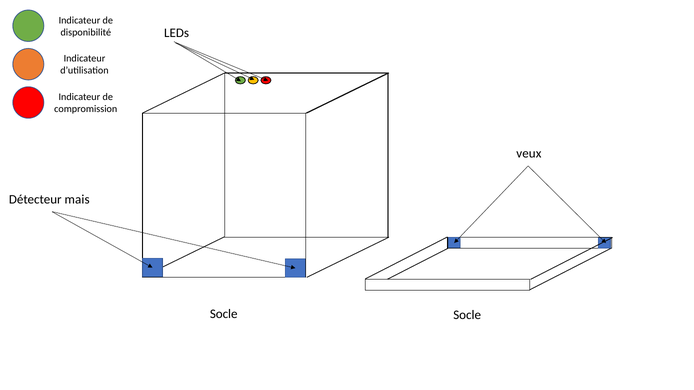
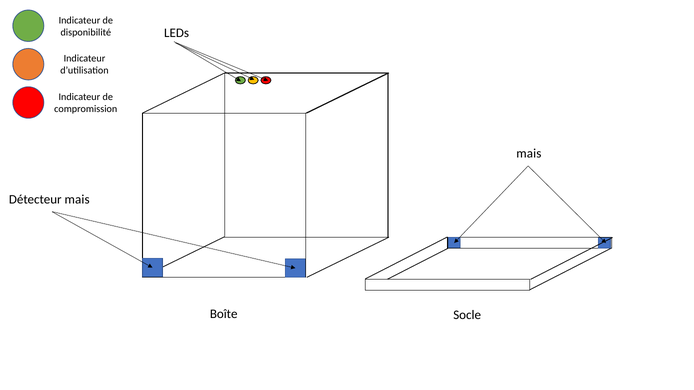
veux: veux -> mais (529, 154)
Socle: Socle -> Boîte (224, 314)
